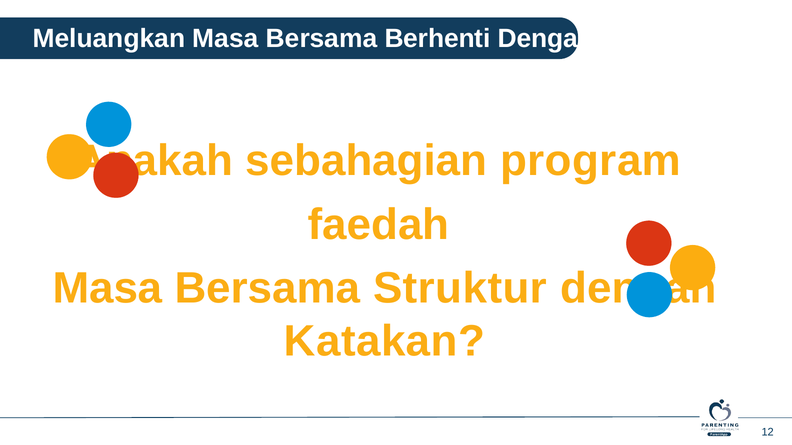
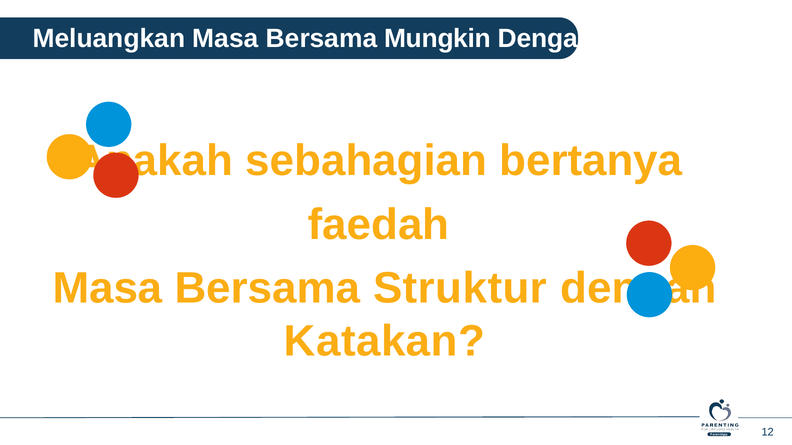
Berhenti: Berhenti -> Mungkin (438, 39)
program: program -> bertanya (591, 161)
